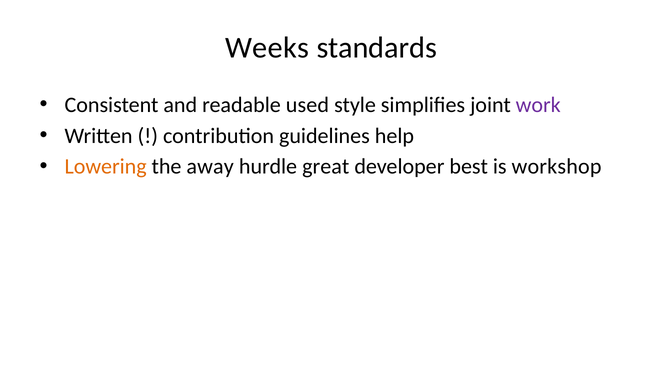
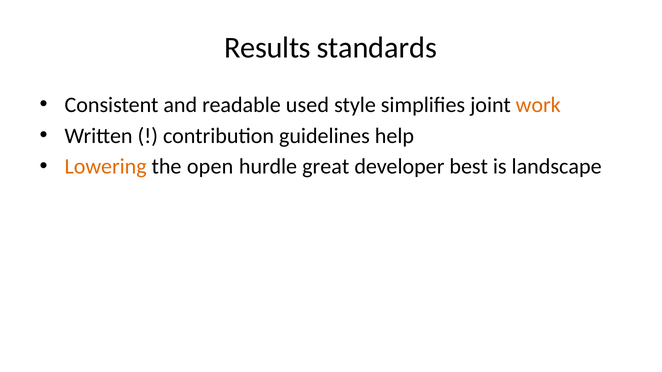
Weeks: Weeks -> Results (268, 48)
work colour: purple -> orange (538, 105)
away: away -> open (210, 167)
workshop: workshop -> landscape (557, 167)
